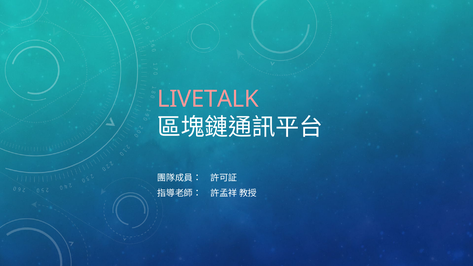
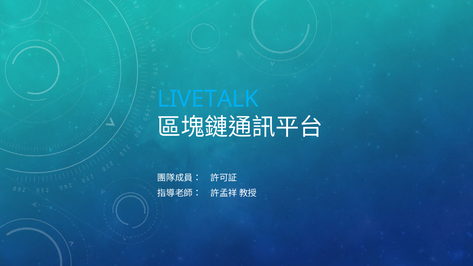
LIVETALK colour: pink -> light blue (208, 99)
